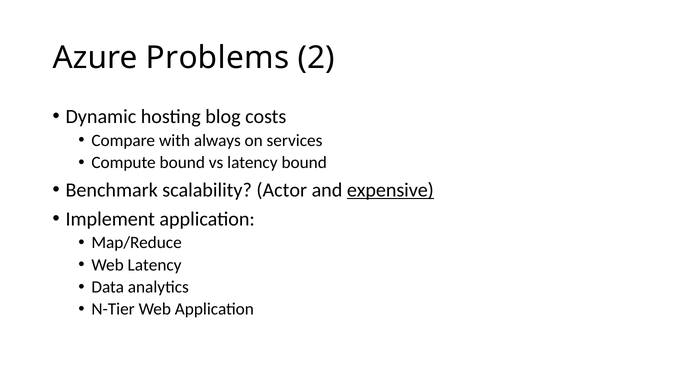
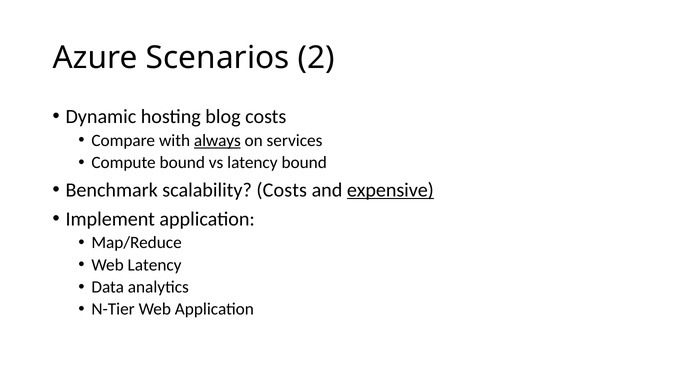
Problems: Problems -> Scenarios (218, 58)
always underline: none -> present (217, 140)
scalability Actor: Actor -> Costs (282, 190)
